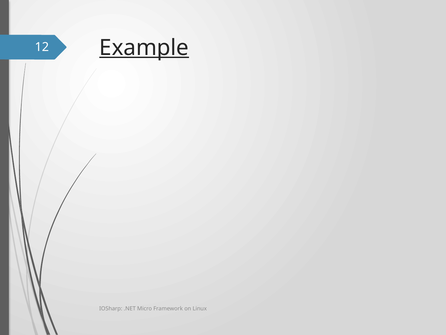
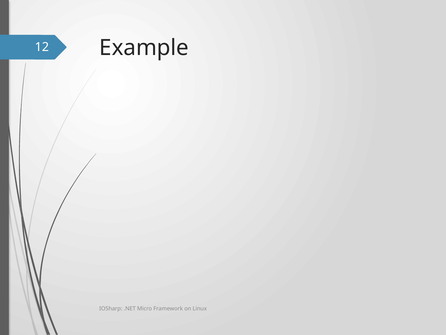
Example underline: present -> none (144, 48)
